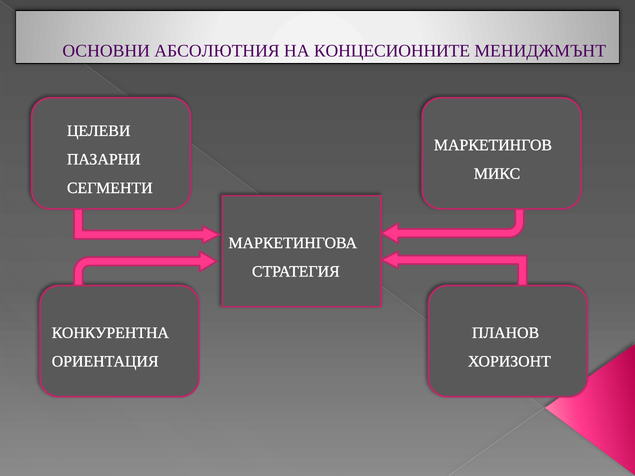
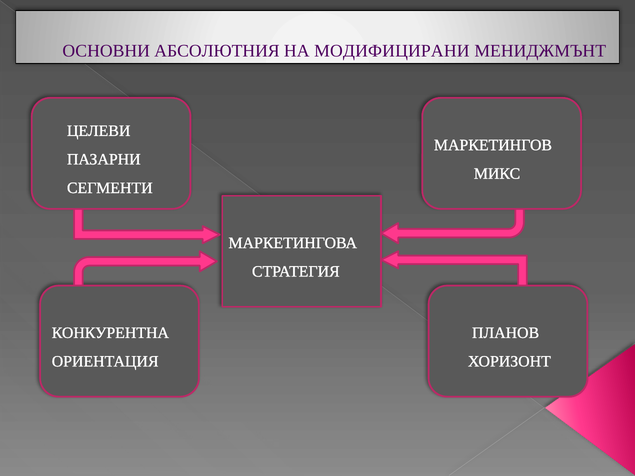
КОНЦЕСИОННИТЕ: КОНЦЕСИОННИТЕ -> МОДИФИЦИРАНИ (392, 51)
